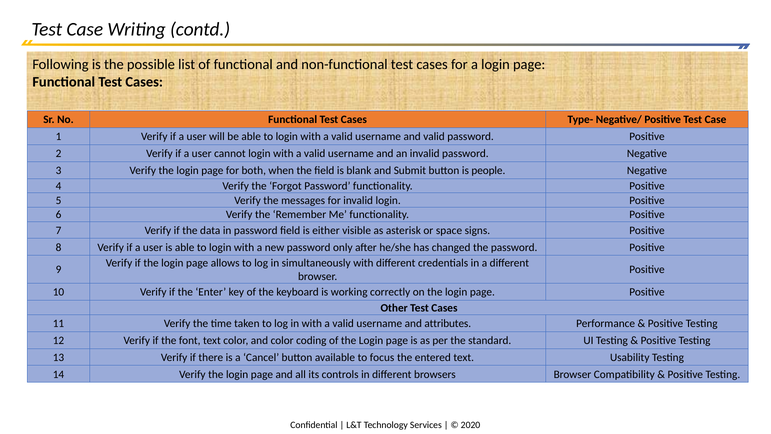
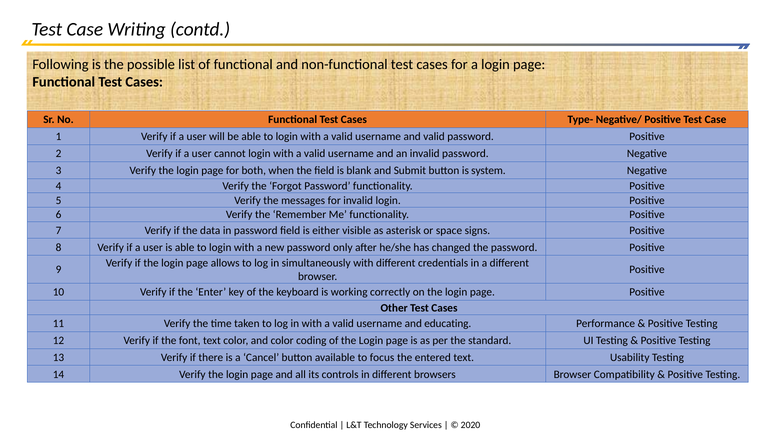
people: people -> system (488, 170)
attributes: attributes -> educating (448, 323)
